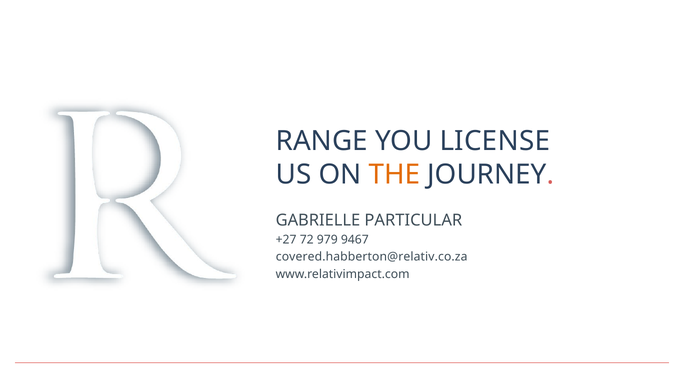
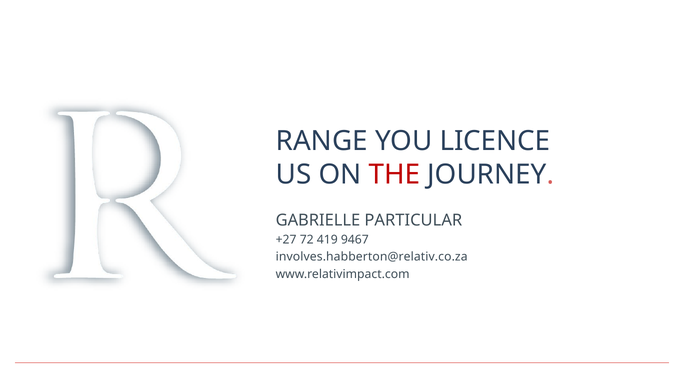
LICENSE: LICENSE -> LICENCE (495, 141)
THE colour: orange -> red (394, 174)
979: 979 -> 419 (327, 240)
covered.habberton@relativ.co.za: covered.habberton@relativ.co.za -> involves.habberton@relativ.co.za (372, 257)
